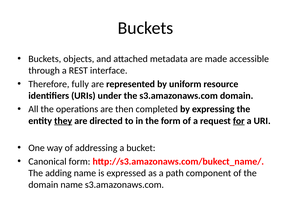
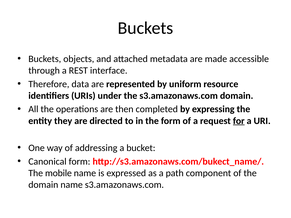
fully: fully -> data (80, 84)
they underline: present -> none (63, 121)
adding: adding -> mobile (58, 173)
